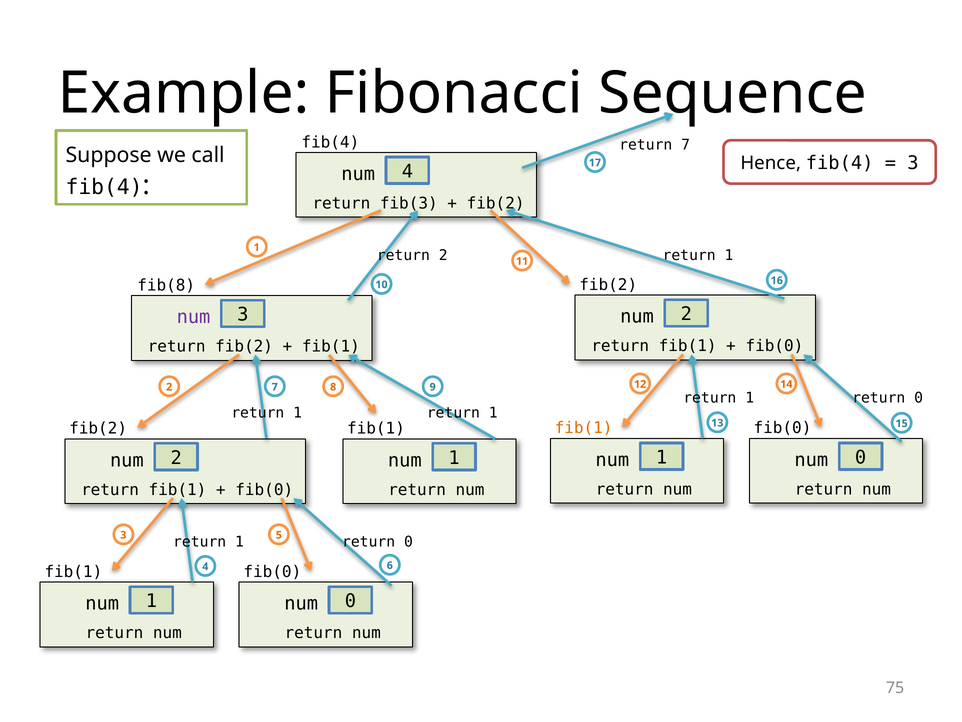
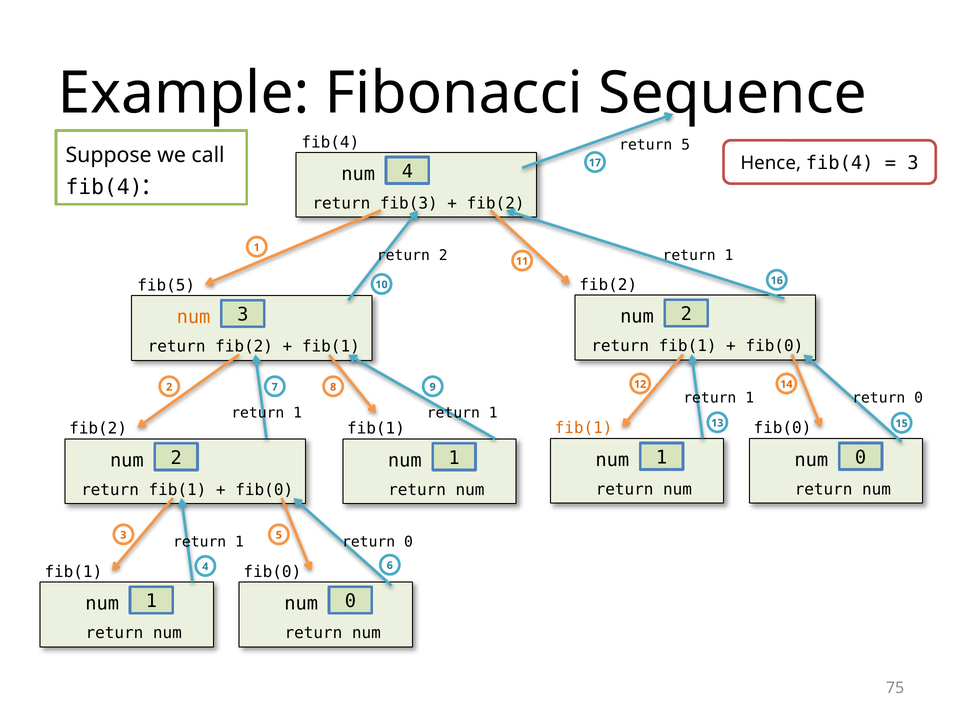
return 7: 7 -> 5 (686, 145)
fib(8: fib(8 -> fib(5 (166, 285)
num colour: purple -> orange (194, 317)
